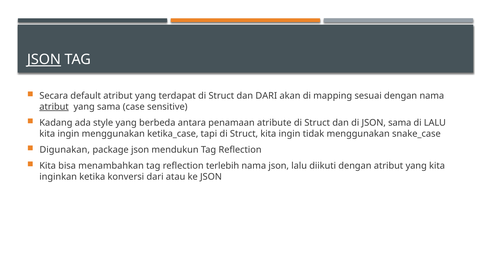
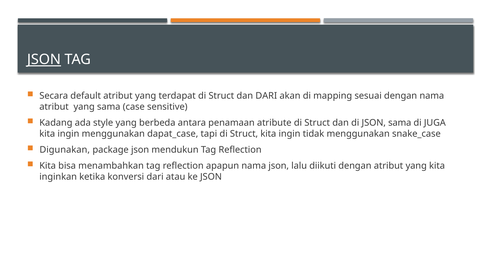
atribut underline: present -> none (54, 107)
di LALU: LALU -> JUGA (435, 123)
ketika_case: ketika_case -> dapat_case (173, 134)
terlebih: terlebih -> apapun (223, 166)
